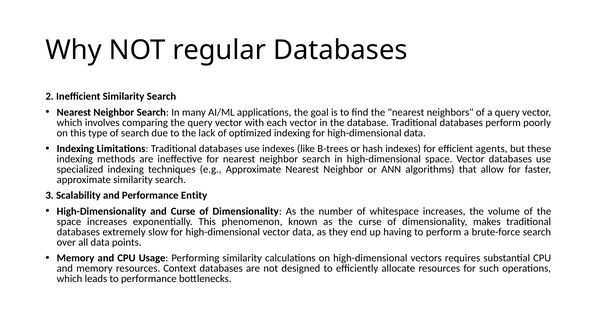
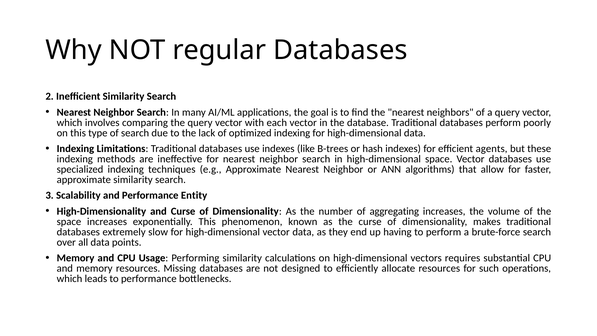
whitespace: whitespace -> aggregating (394, 211)
Context: Context -> Missing (180, 268)
